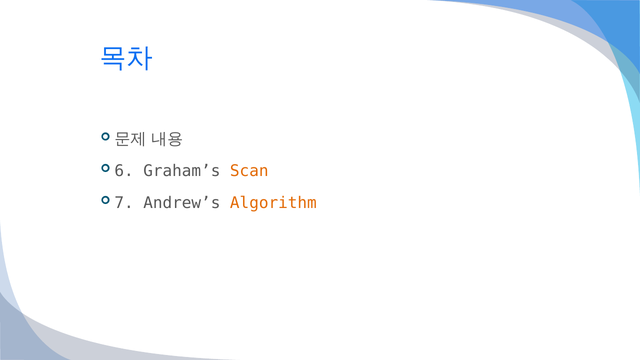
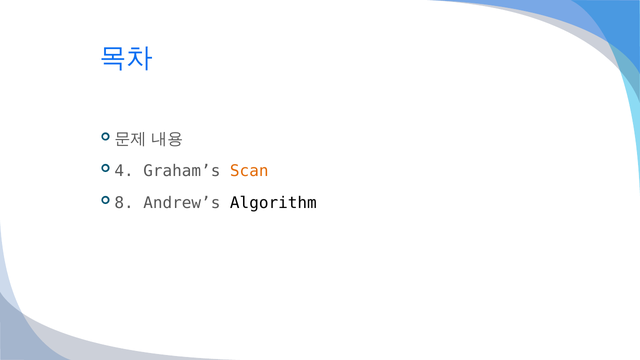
6: 6 -> 4 (124, 171)
7: 7 -> 8 (124, 203)
Algorithm colour: orange -> black (273, 203)
